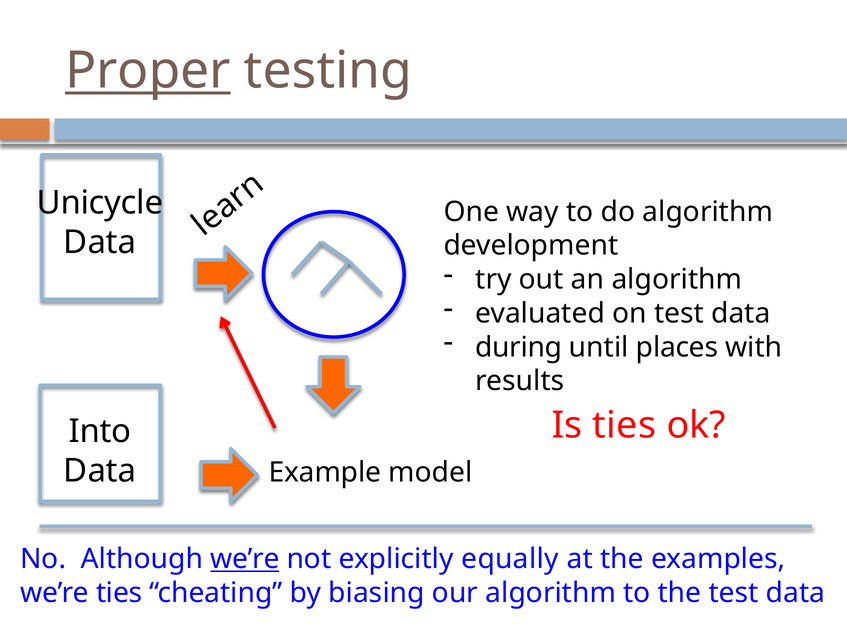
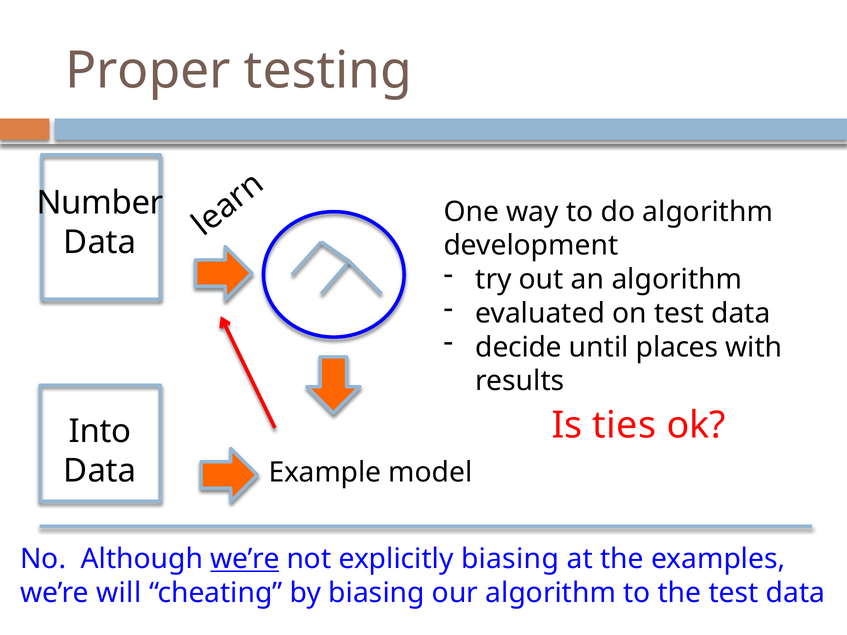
Proper underline: present -> none (148, 71)
Unicycle: Unicycle -> Number (100, 203)
during: during -> decide (519, 347)
explicitly equally: equally -> biasing (510, 559)
we’re ties: ties -> will (119, 593)
